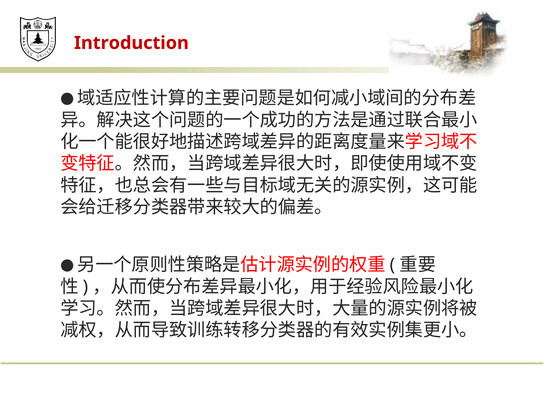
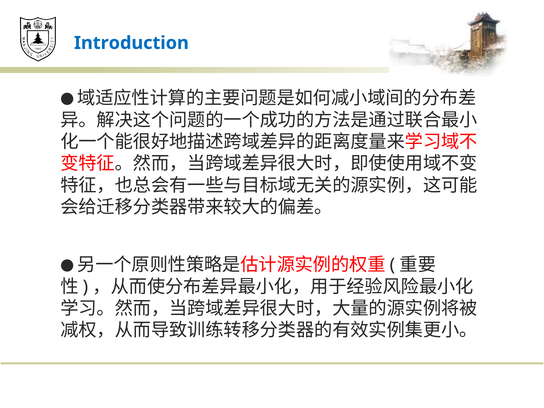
Introduction colour: red -> blue (131, 43)
